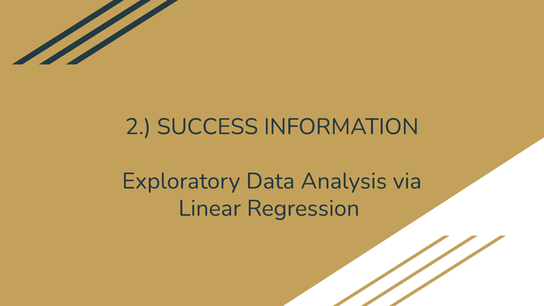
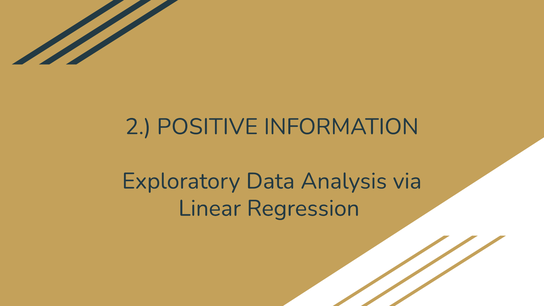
SUCCESS: SUCCESS -> POSITIVE (207, 127)
